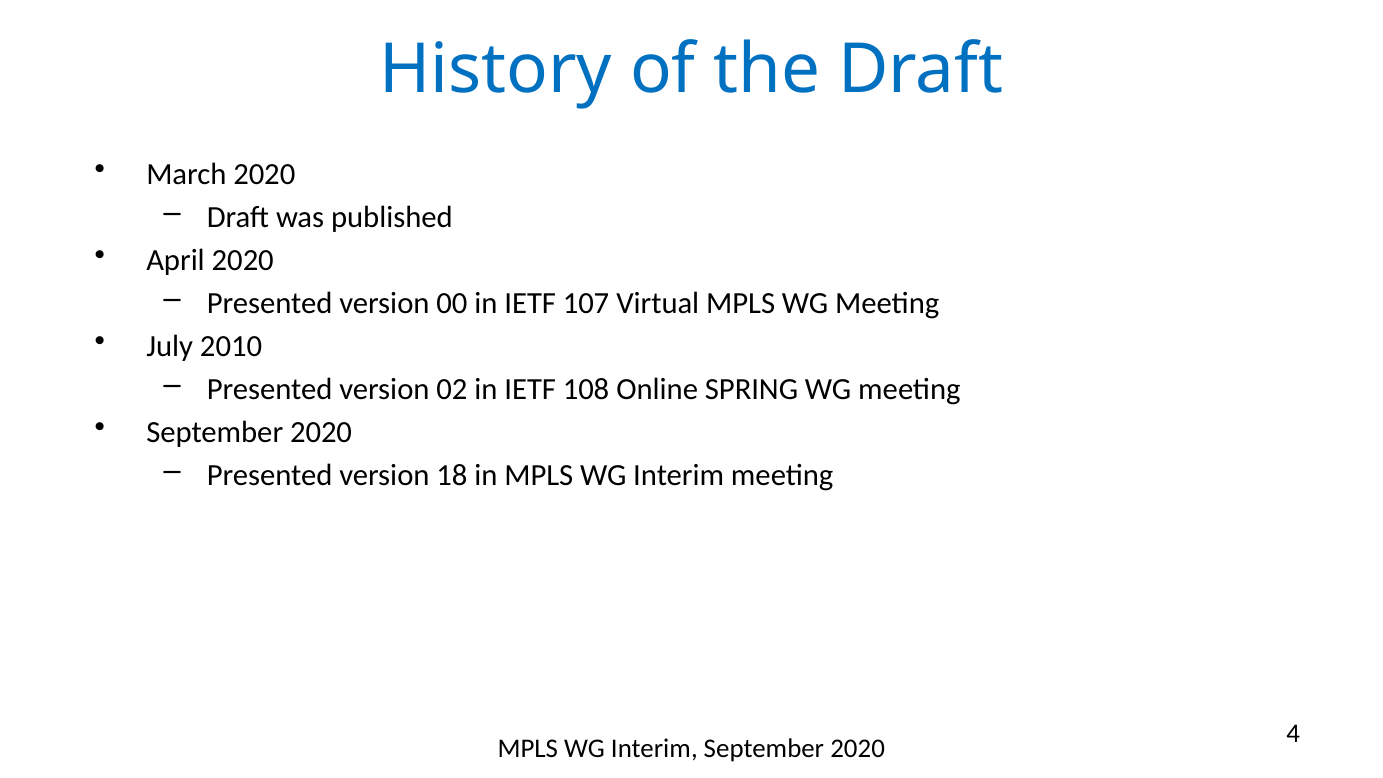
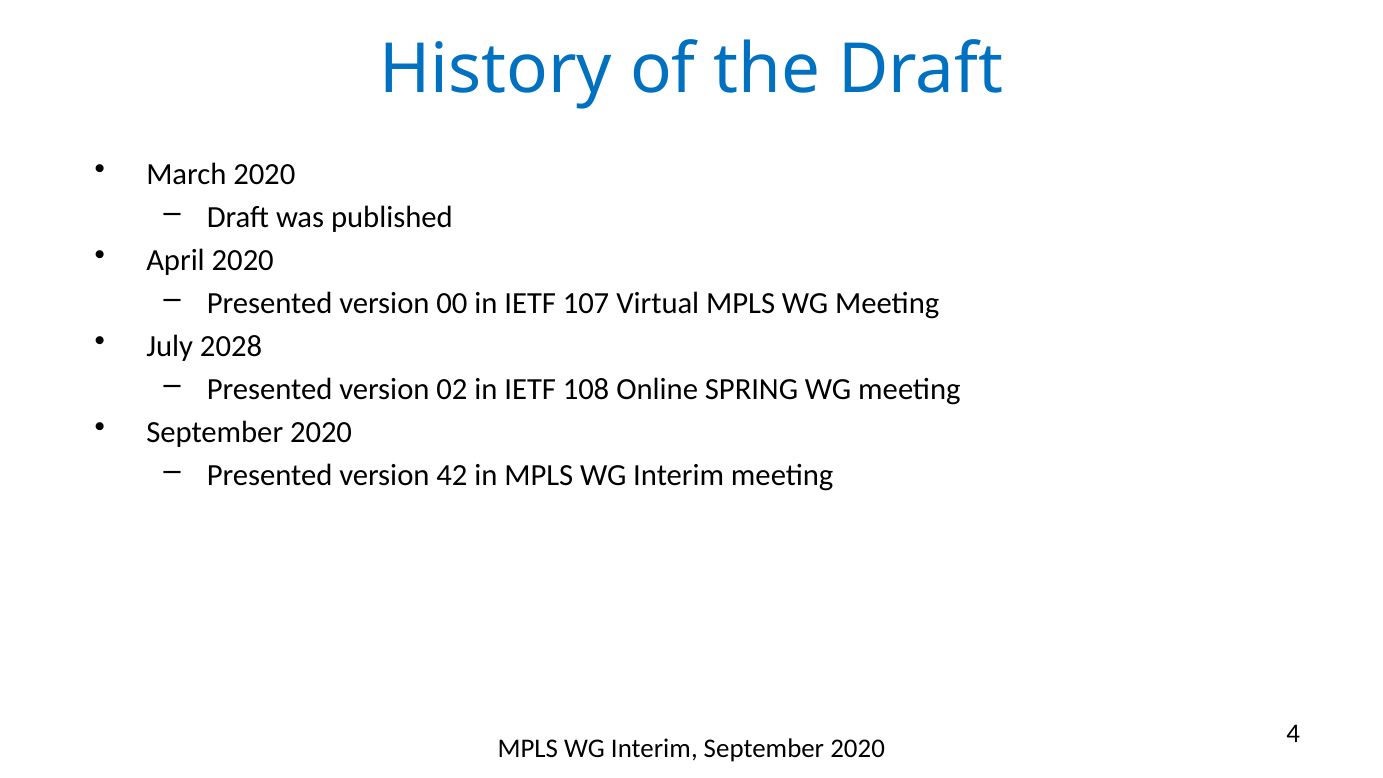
2010: 2010 -> 2028 (231, 347)
18: 18 -> 42 (452, 476)
